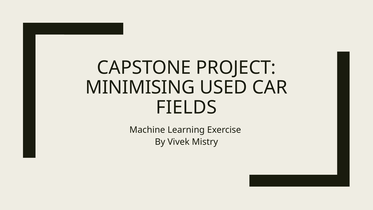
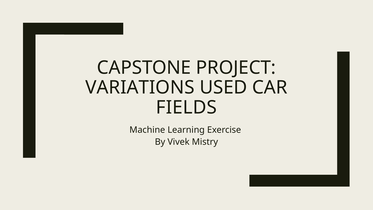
MINIMISING: MINIMISING -> VARIATIONS (140, 87)
